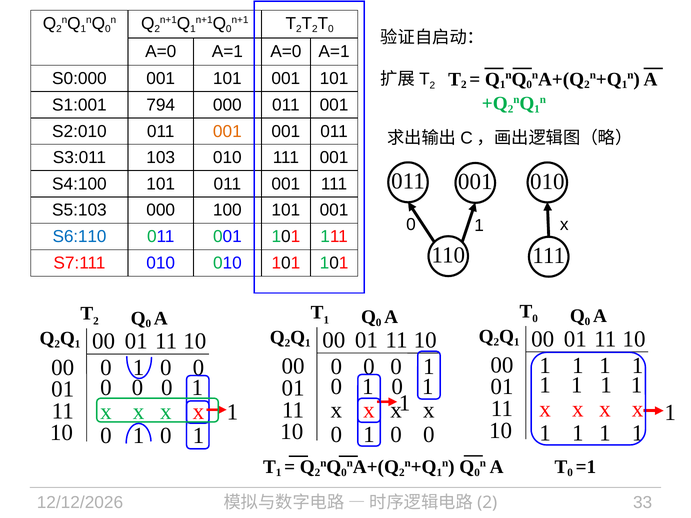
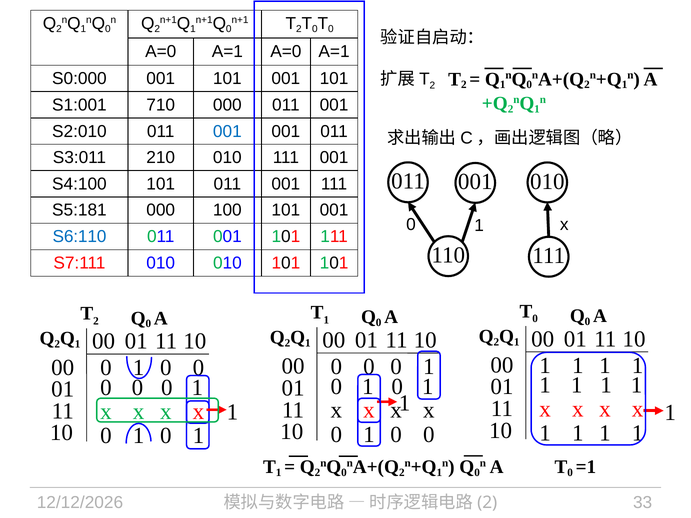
2: 2 -> 0 (315, 29)
794: 794 -> 710 (161, 105)
001 colour: orange -> blue (227, 131)
103: 103 -> 210 (161, 158)
S5:103: S5:103 -> S5:181 (79, 210)
